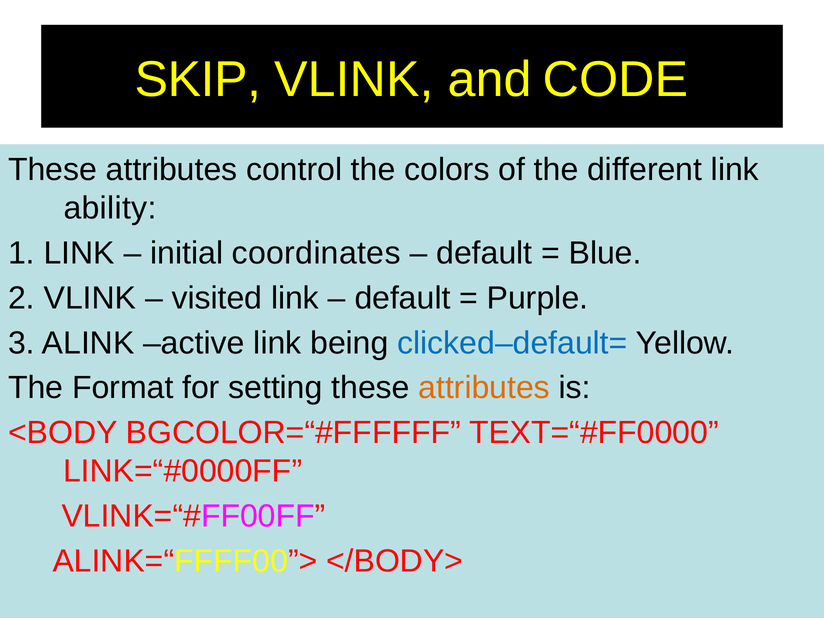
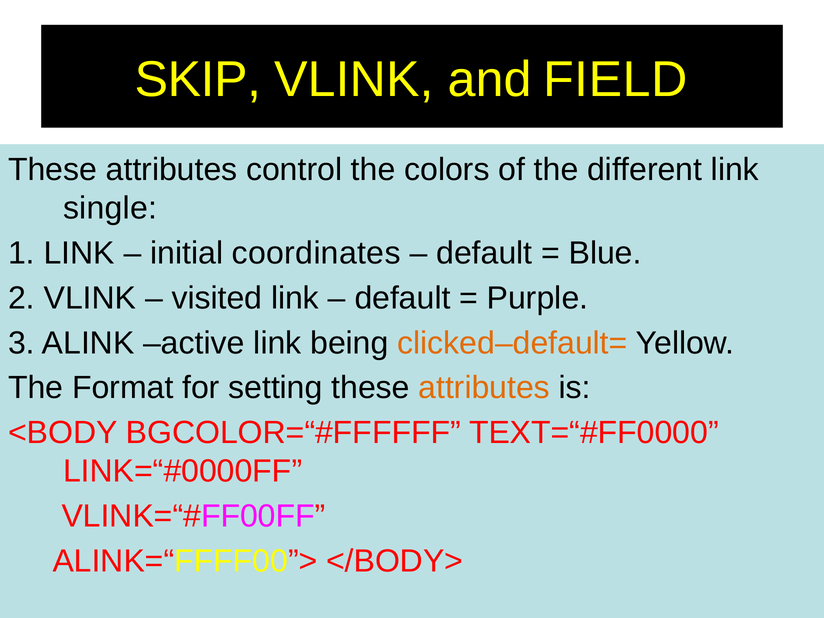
CODE: CODE -> FIELD (615, 80)
ability: ability -> single (110, 208)
clicked–default= colour: blue -> orange (512, 343)
